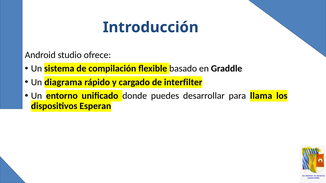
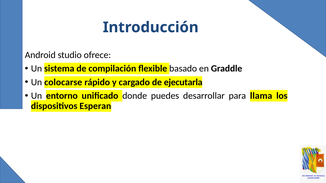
diagrama: diagrama -> colocarse (63, 82)
interfilter: interfilter -> ejecutarla (183, 82)
